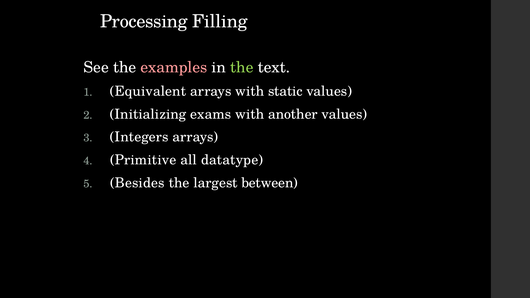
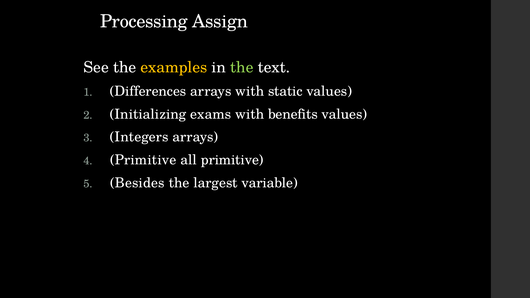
Filling: Filling -> Assign (220, 22)
examples colour: pink -> yellow (174, 68)
Equivalent: Equivalent -> Differences (148, 91)
another: another -> benefits (293, 114)
all datatype: datatype -> primitive (232, 160)
between: between -> variable (270, 183)
